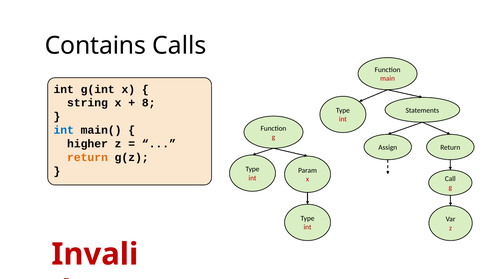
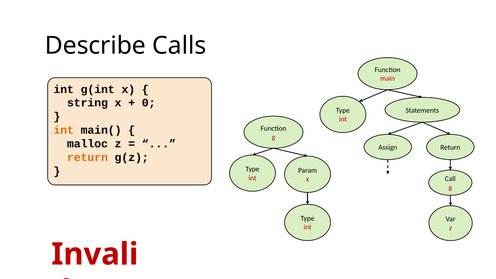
Contains: Contains -> Describe (95, 46)
8: 8 -> 0 (149, 103)
int colour: blue -> orange (64, 130)
higher: higher -> malloc (88, 144)
